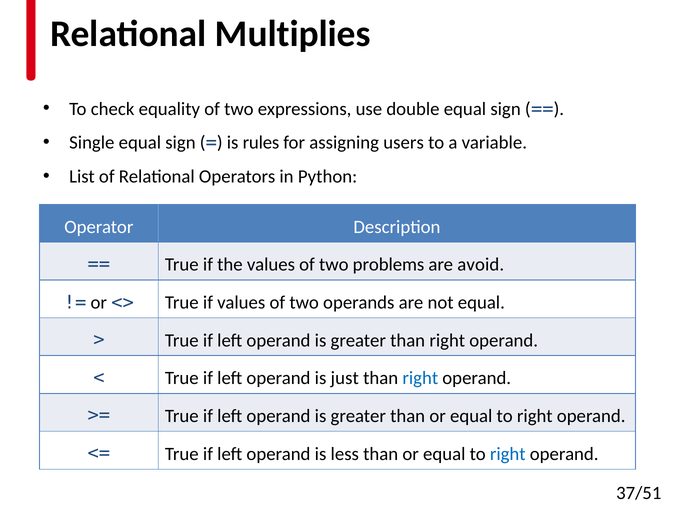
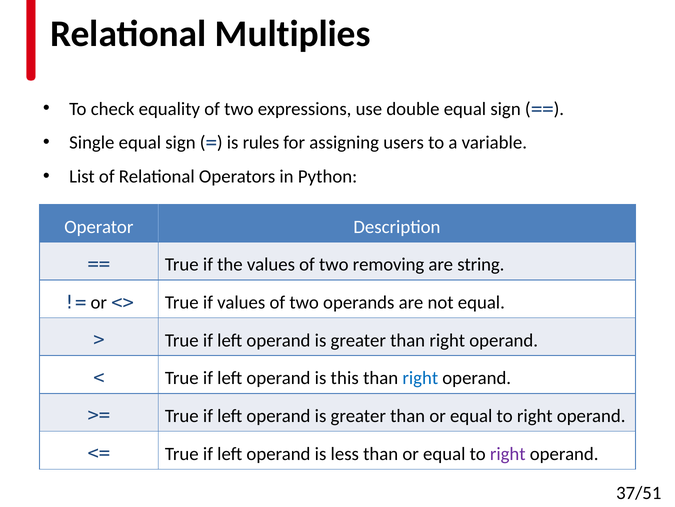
problems: problems -> removing (388, 264)
avoid: avoid -> string (481, 264)
just: just -> this (345, 378)
right colour: blue -> purple (508, 453)
